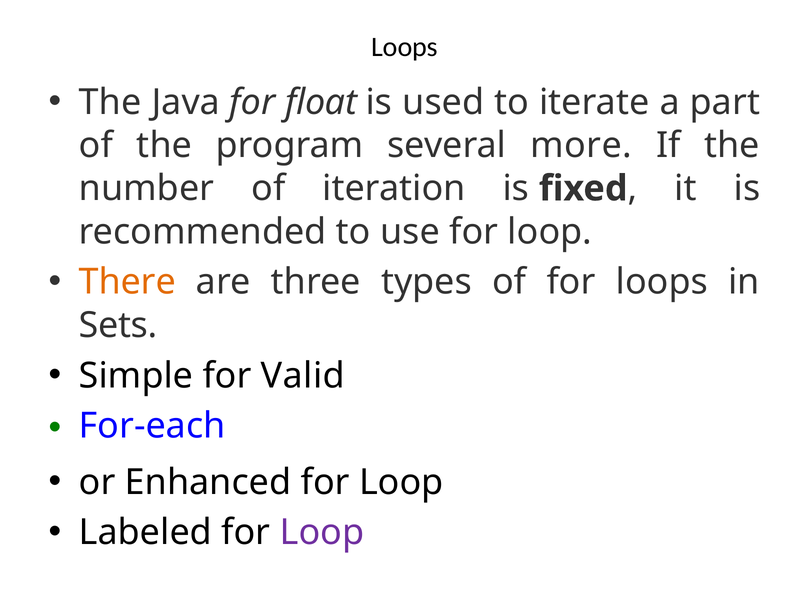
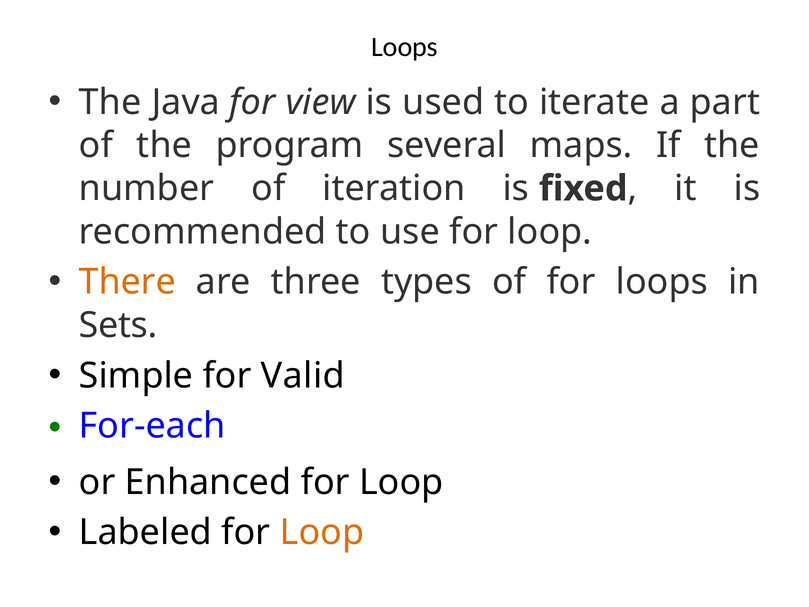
float: float -> view (321, 102)
more: more -> maps (581, 145)
Loop colour: purple -> orange (322, 532)
